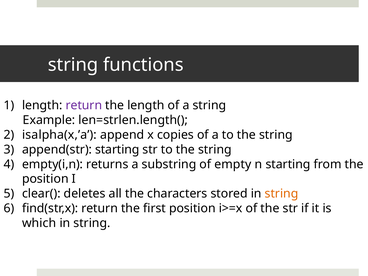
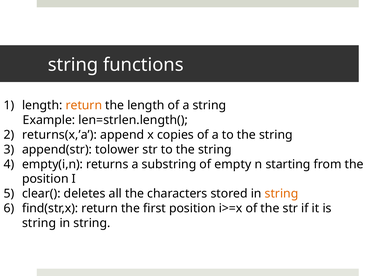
return colour: purple -> orange (84, 105)
isalpha(x,’a: isalpha(x,’a -> returns(x,’a (59, 135)
append(str starting: starting -> tolower (117, 149)
which: which -> string (39, 223)
